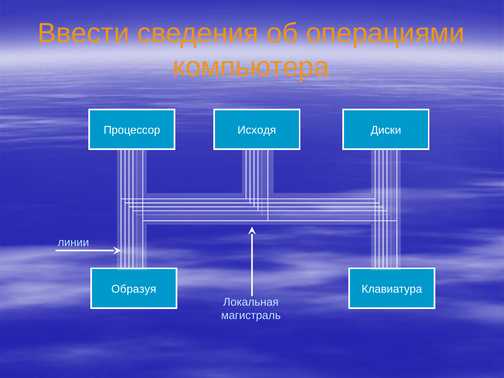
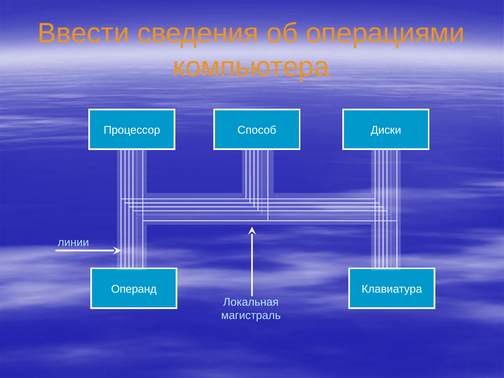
Исходя: Исходя -> Способ (257, 130)
Образуя: Образуя -> Операнд (134, 289)
